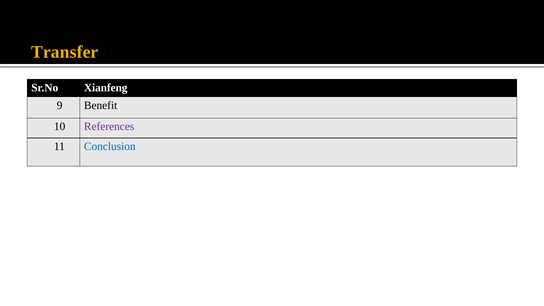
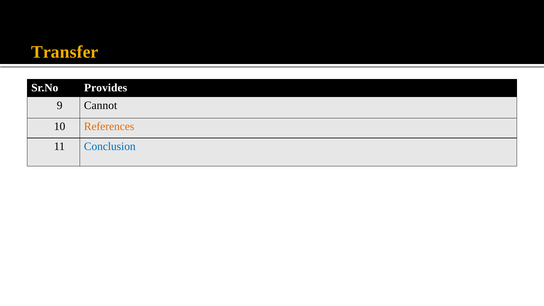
Xianfeng: Xianfeng -> Provides (106, 88)
Benefit: Benefit -> Cannot (101, 105)
References colour: purple -> orange (109, 127)
